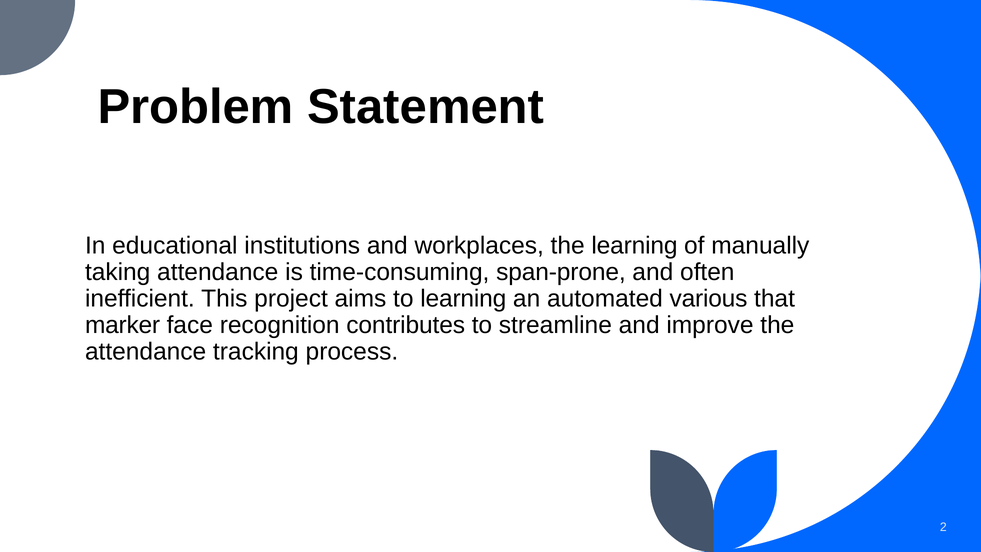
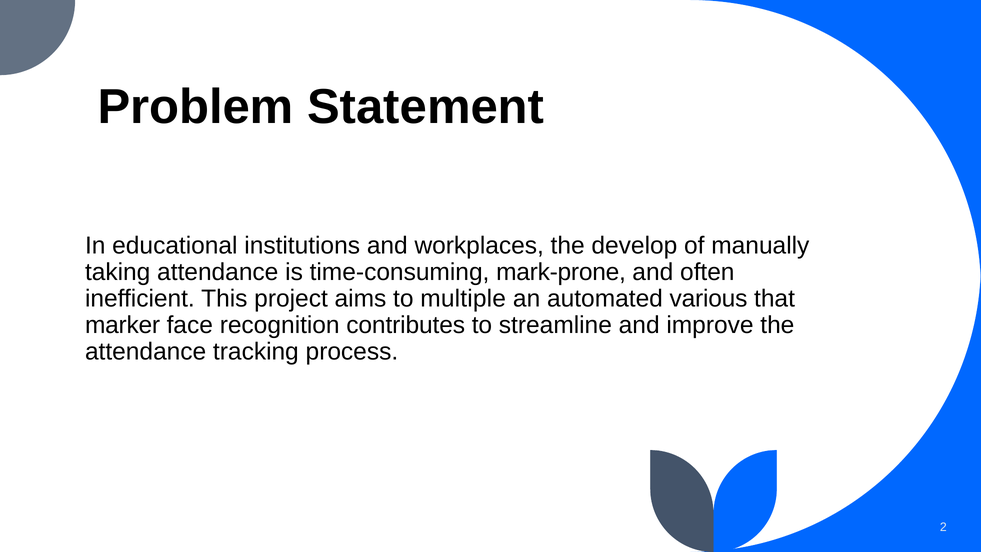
the learning: learning -> develop (634, 246)
span-prone: span-prone -> mark-prone (561, 272)
to learning: learning -> multiple (463, 299)
